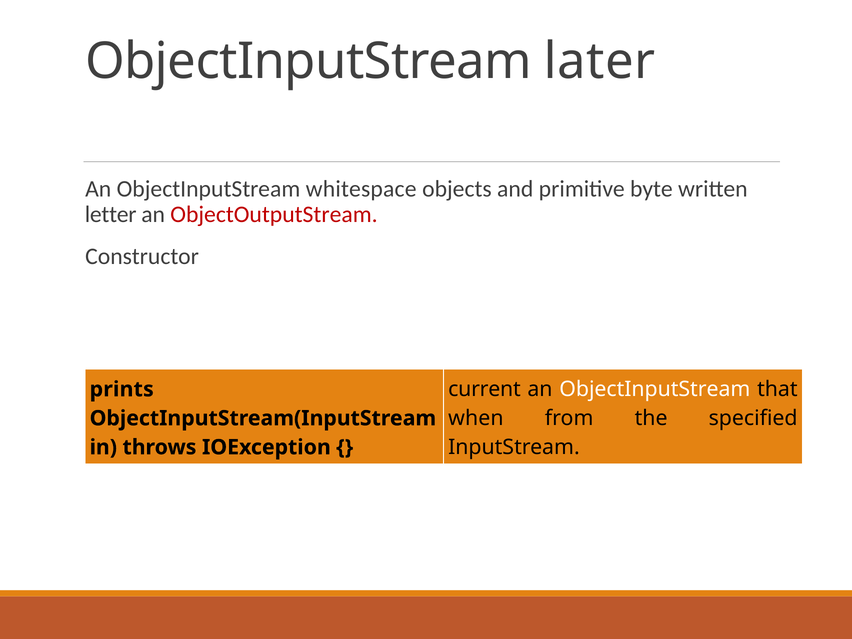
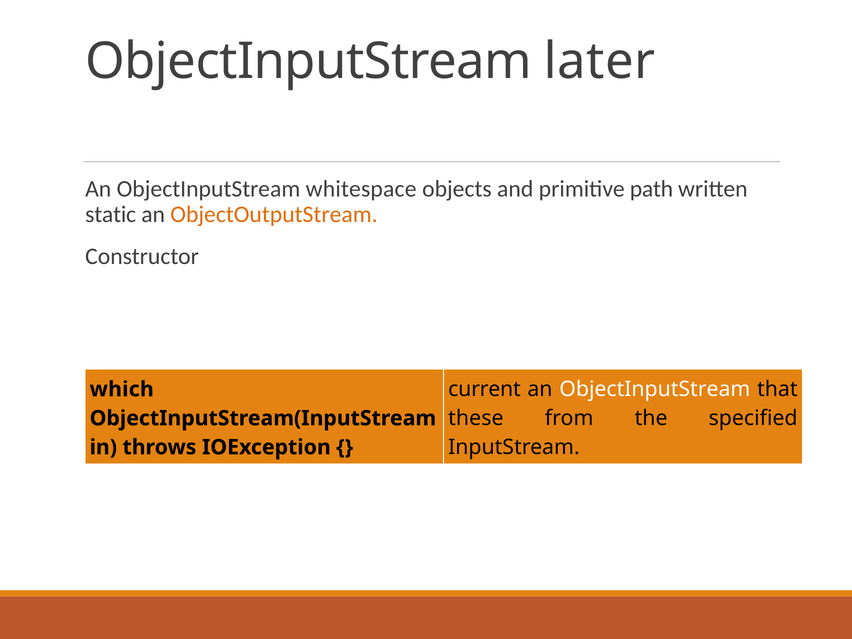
byte: byte -> path (651, 189)
letter: letter -> static (111, 214)
ObjectOutputStream colour: red -> orange (274, 214)
prints: prints -> which (122, 389)
when: when -> these (476, 418)
